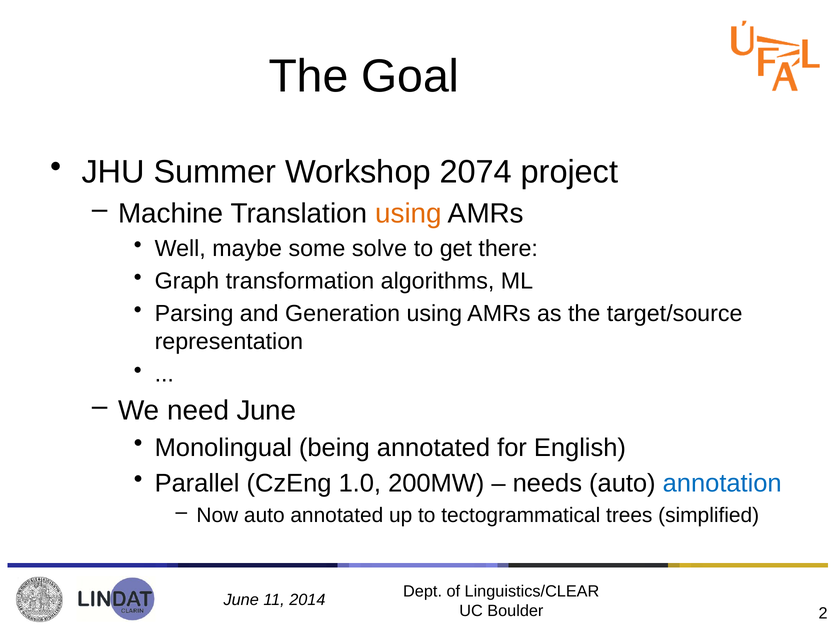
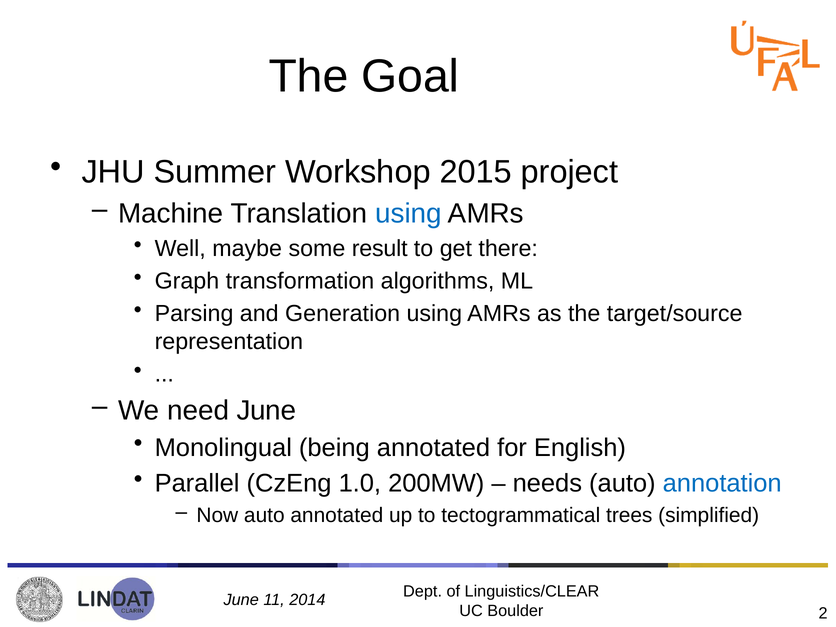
2074: 2074 -> 2015 (476, 172)
using colour: orange -> blue (408, 214)
solve: solve -> result (380, 249)
